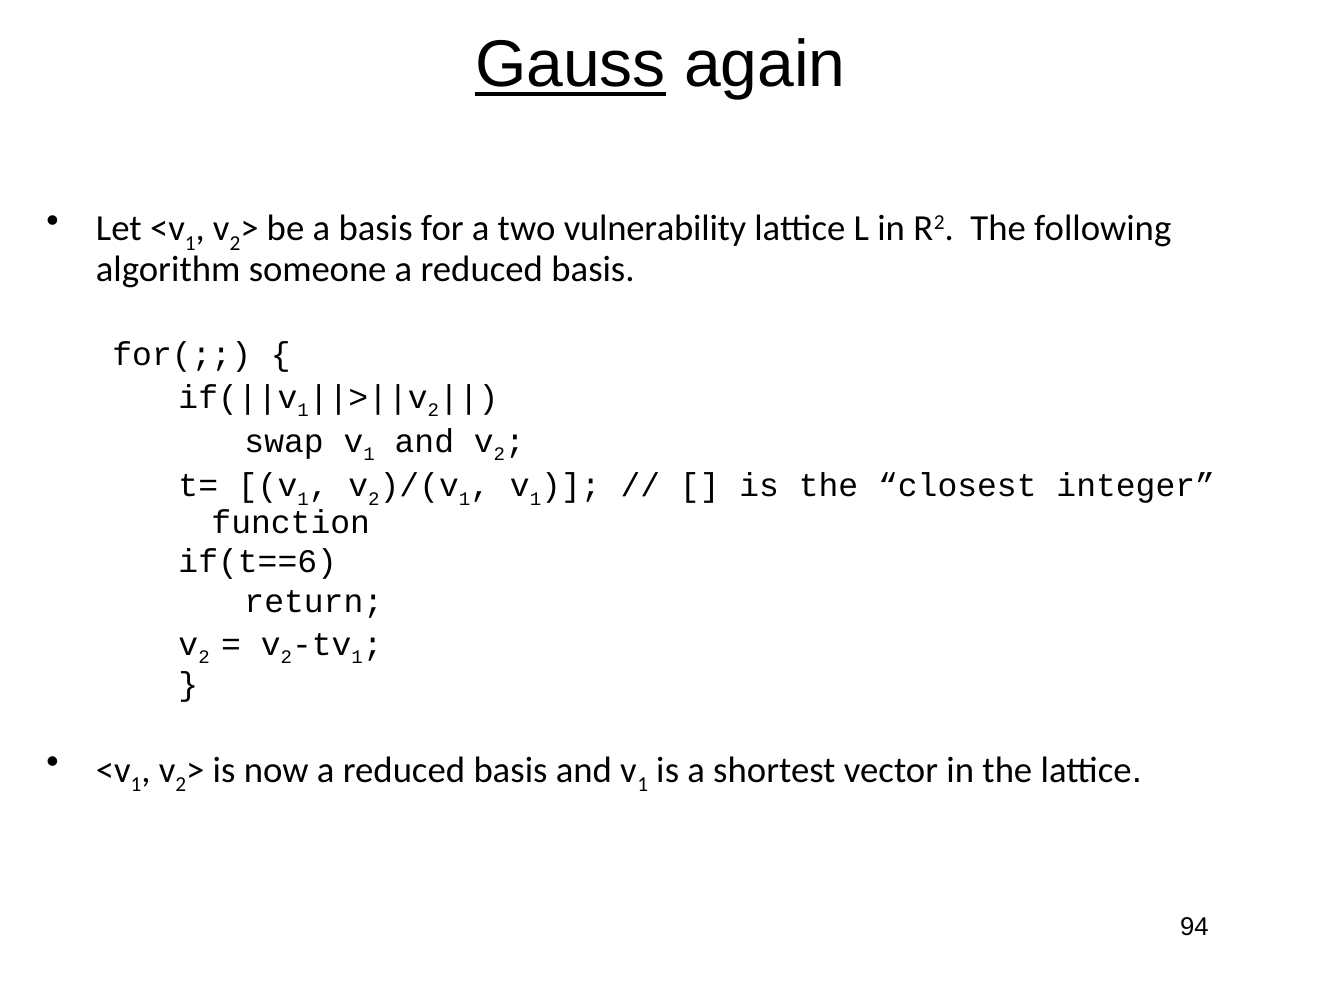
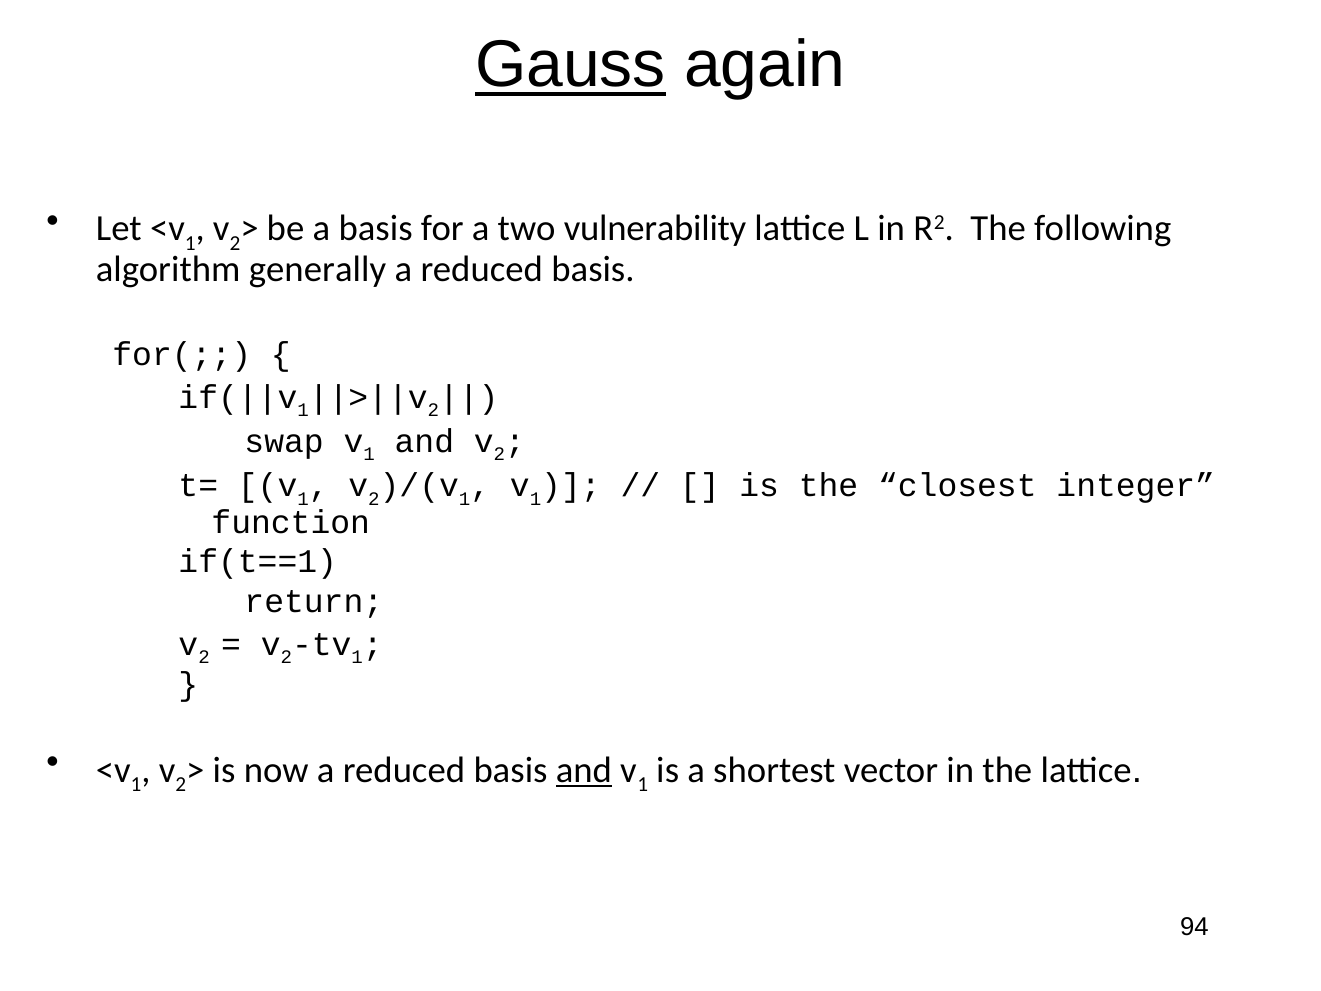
someone: someone -> generally (318, 270)
if(t==6: if(t==6 -> if(t==1 (258, 562)
and underline: none -> present (584, 770)
